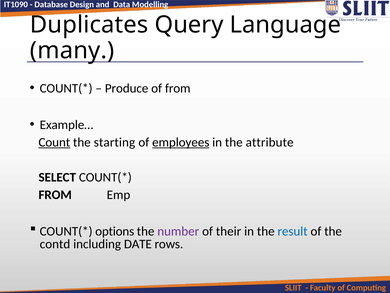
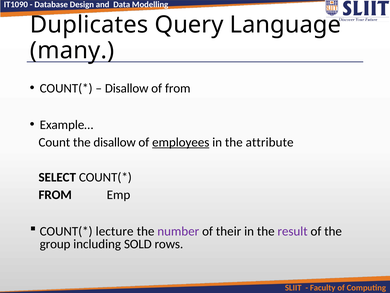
Produce: Produce -> Disallow (127, 88)
Count underline: present -> none (54, 142)
the starting: starting -> disallow (115, 142)
options: options -> lecture (115, 231)
result colour: blue -> purple (293, 231)
contd: contd -> group (55, 244)
DATE: DATE -> SOLD (138, 244)
